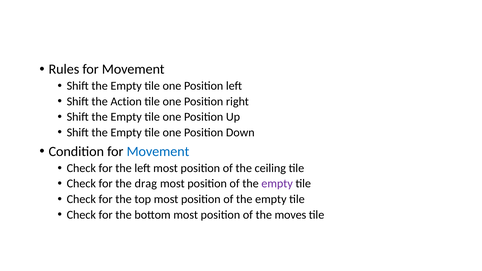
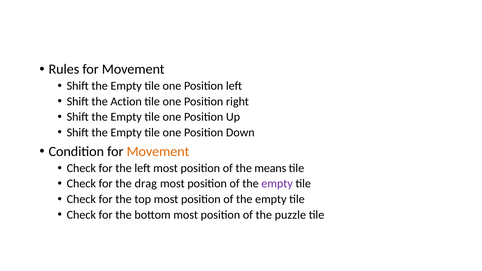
Movement colour: blue -> orange (158, 152)
ceiling: ceiling -> means (270, 168)
moves: moves -> puzzle (290, 215)
